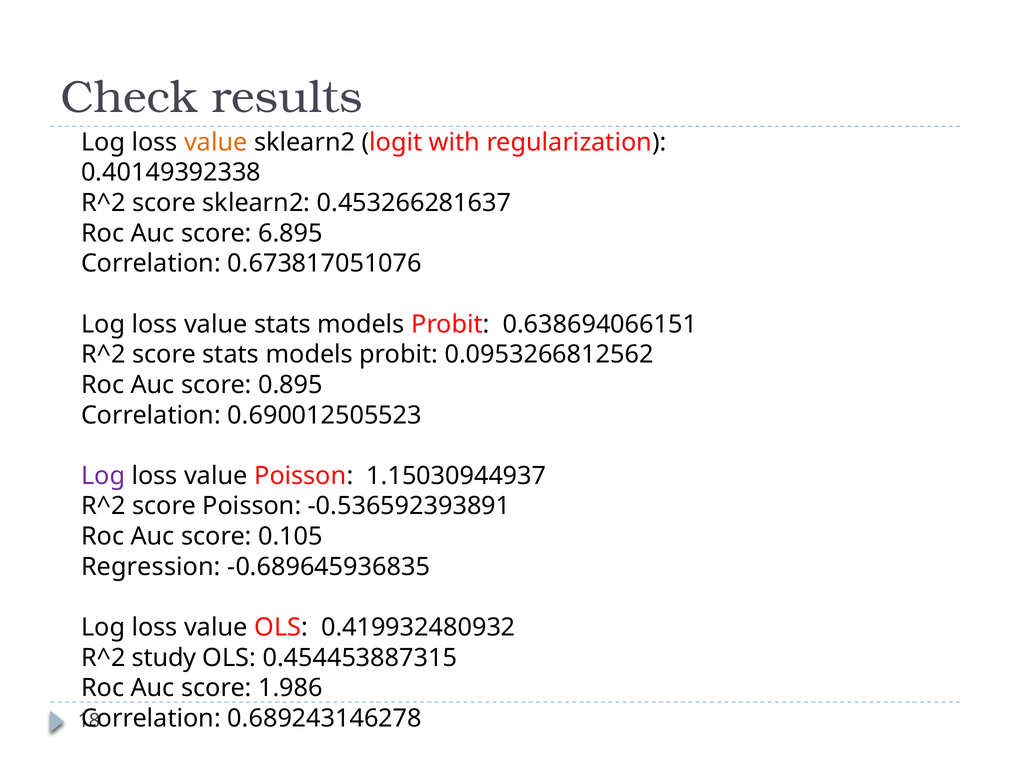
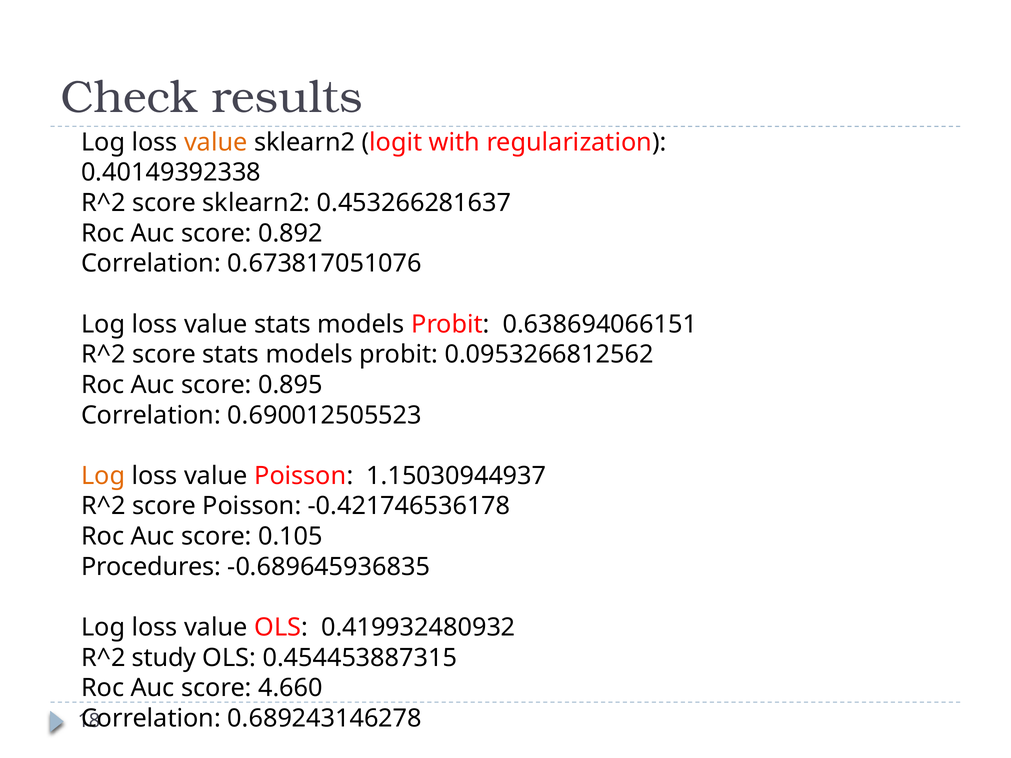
6.895: 6.895 -> 0.892 (290, 233)
Log colour: purple -> orange (103, 476)
-0.536592393891: -0.536592393891 -> -0.421746536178 (409, 506)
Regression: Regression -> Procedures (151, 567)
1.986: 1.986 -> 4.660 (290, 688)
